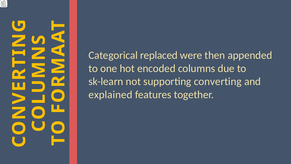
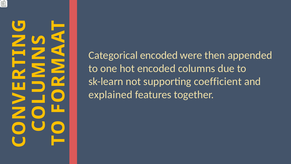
Categorical replaced: replaced -> encoded (159, 55)
converting: converting -> coefficient (218, 81)
